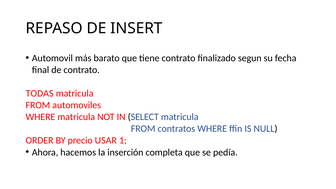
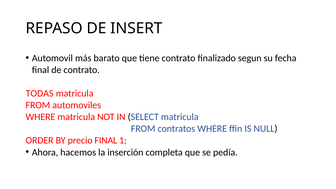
precio USAR: USAR -> FINAL (106, 141)
